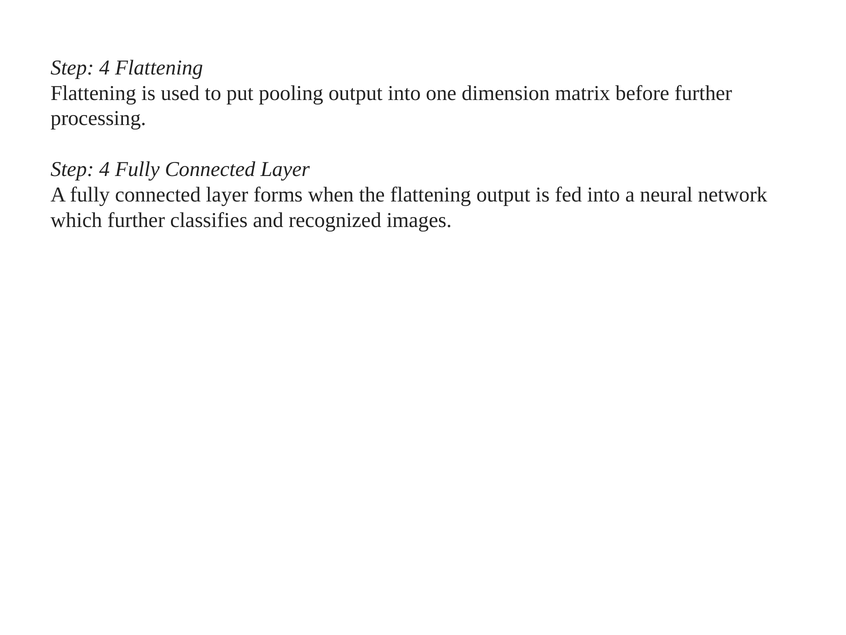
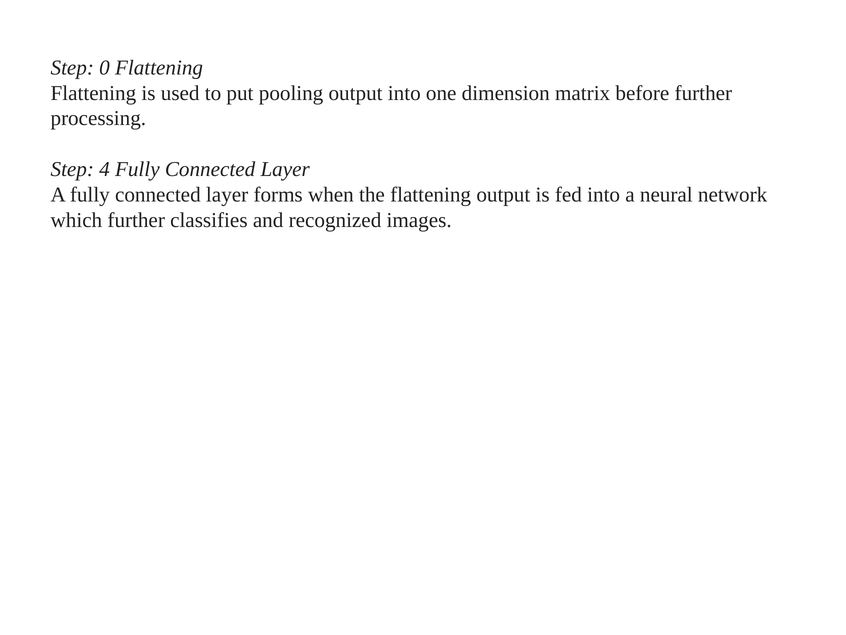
4: 4 -> 0 (104, 68)
